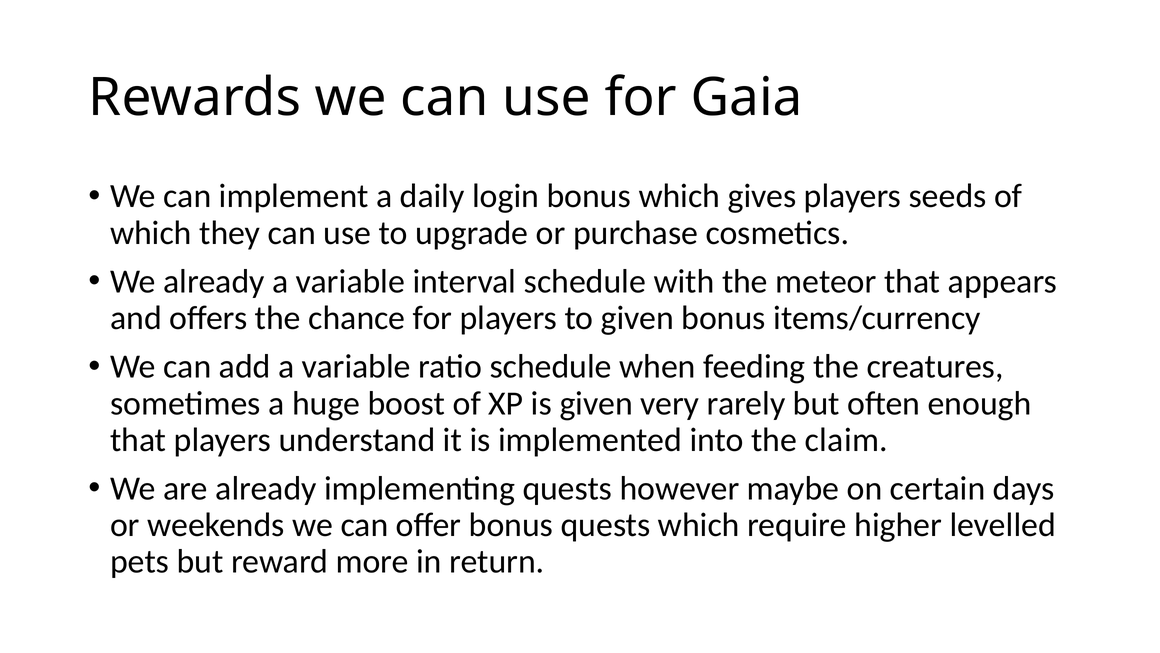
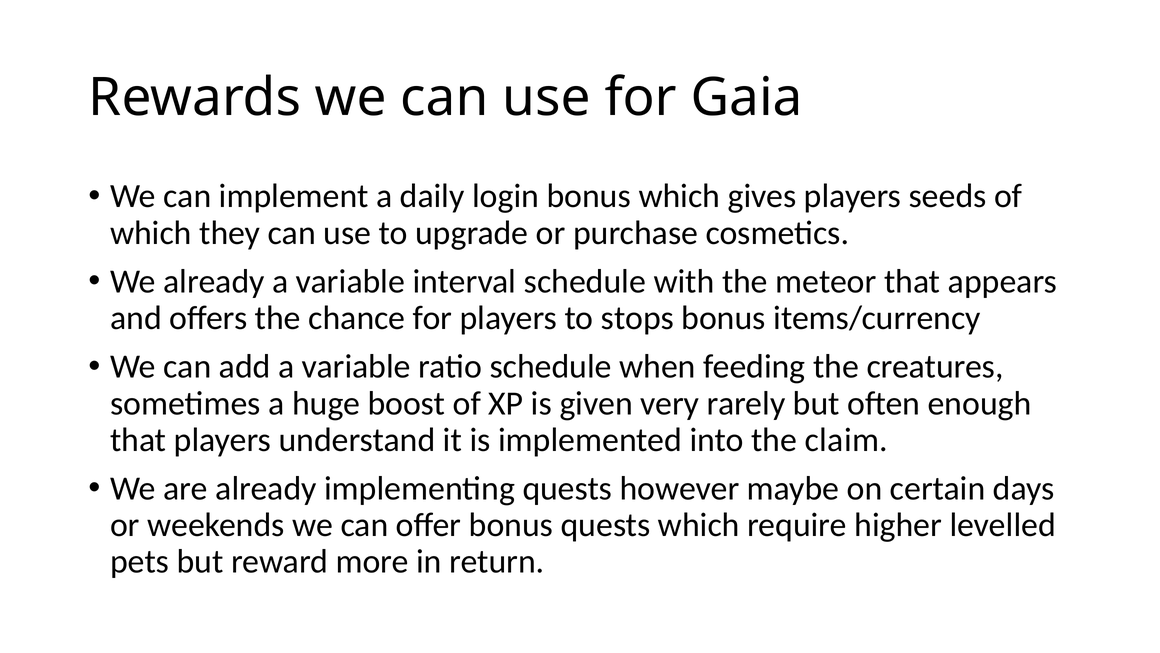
to given: given -> stops (637, 318)
